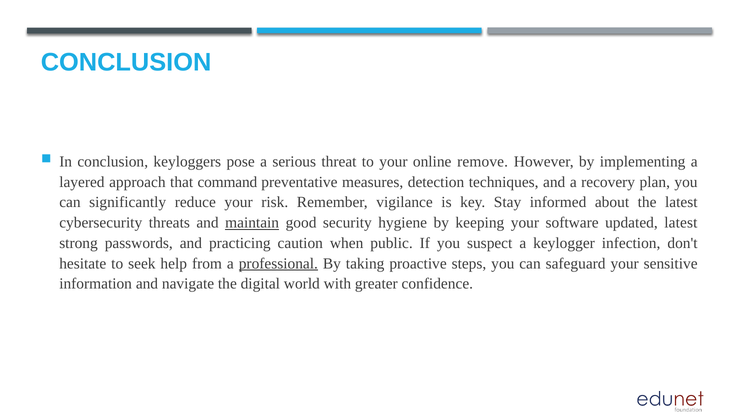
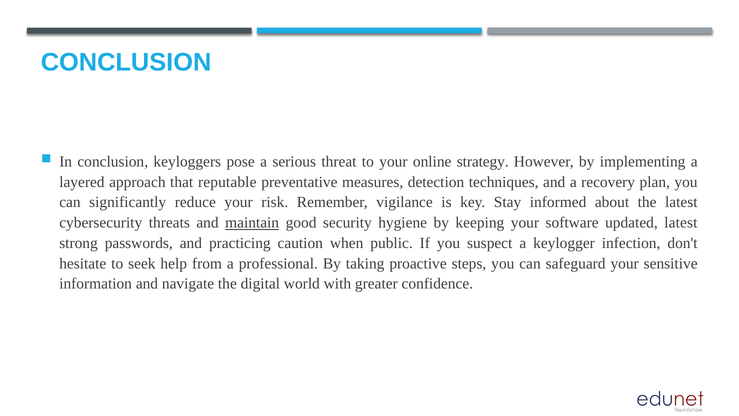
remove: remove -> strategy (483, 162)
command: command -> reputable (227, 182)
professional underline: present -> none (278, 263)
